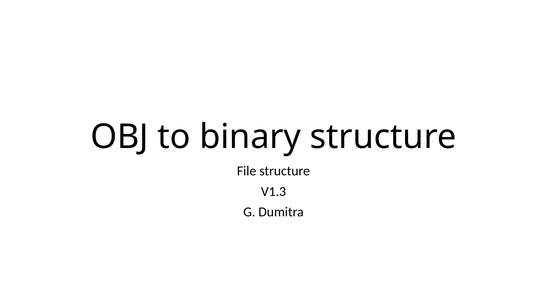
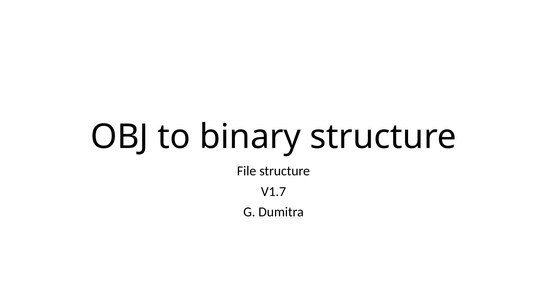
V1.3: V1.3 -> V1.7 (273, 191)
